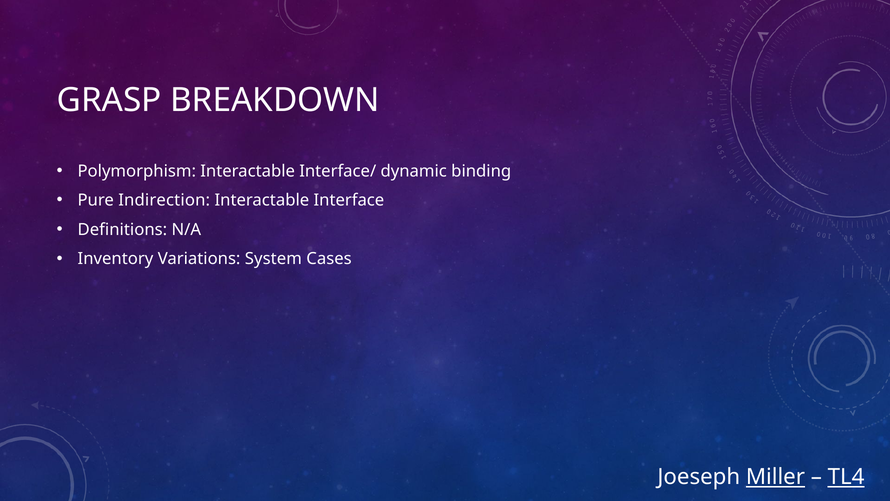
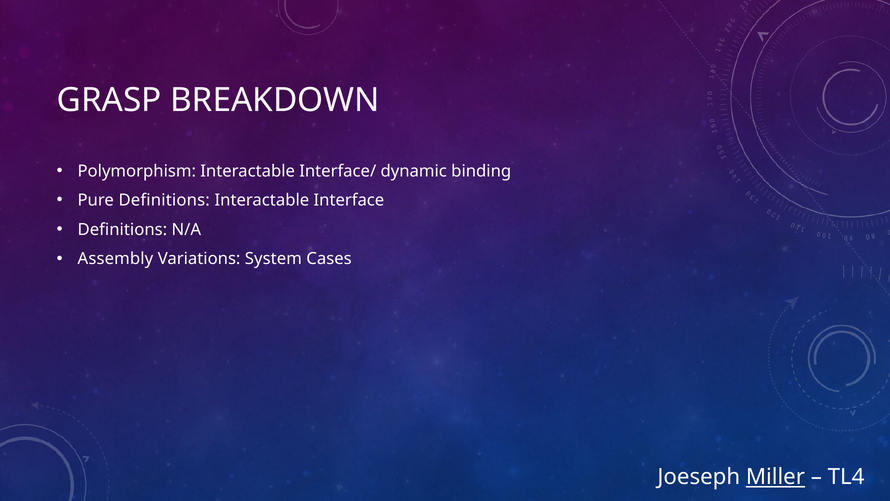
Pure Indirection: Indirection -> Definitions (164, 200)
Inventory: Inventory -> Assembly (115, 259)
TL4 underline: present -> none (846, 477)
